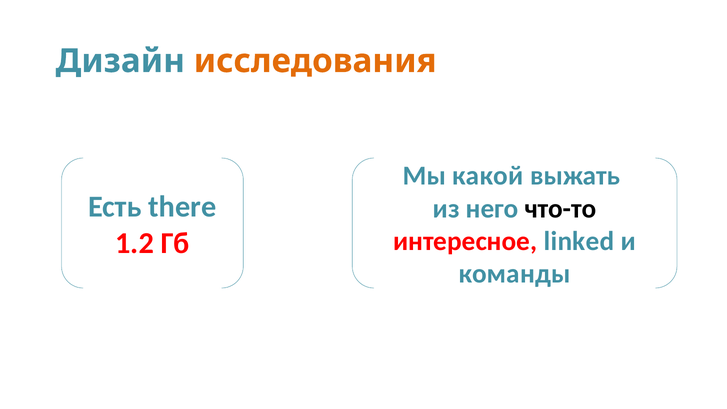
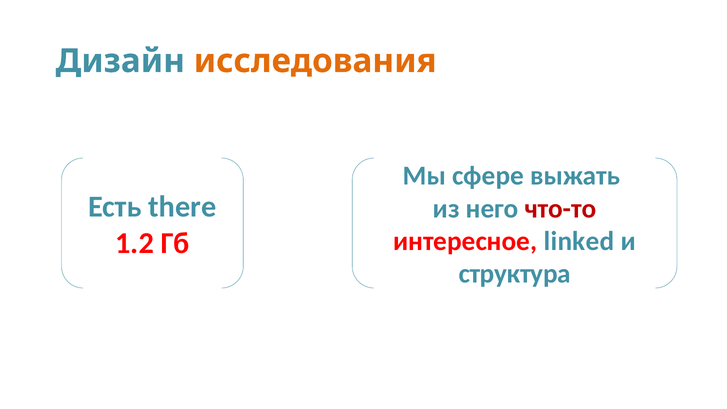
какой: какой -> сфере (488, 176)
что-то colour: black -> red (560, 209)
команды: команды -> структура (515, 274)
